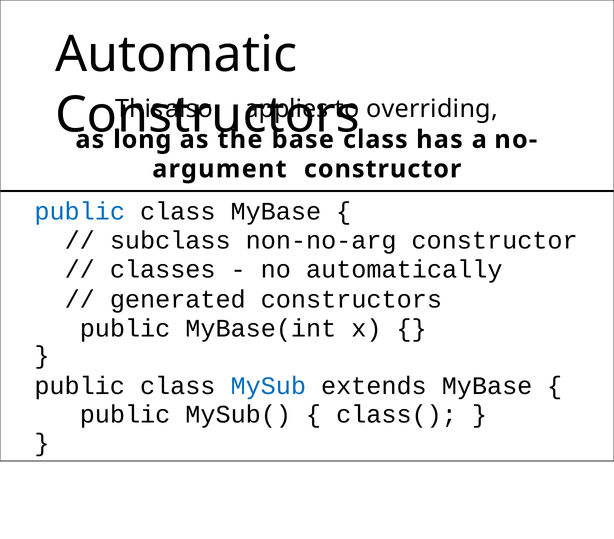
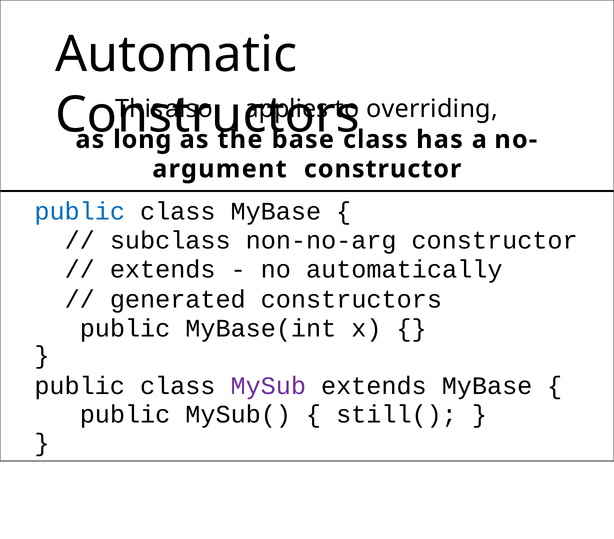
classes: classes -> extends (163, 269)
MySub colour: blue -> purple (268, 385)
class(: class( -> still( (397, 414)
